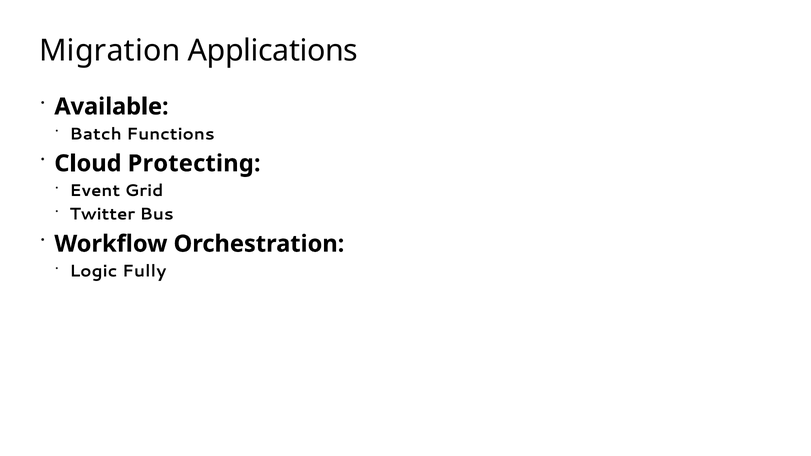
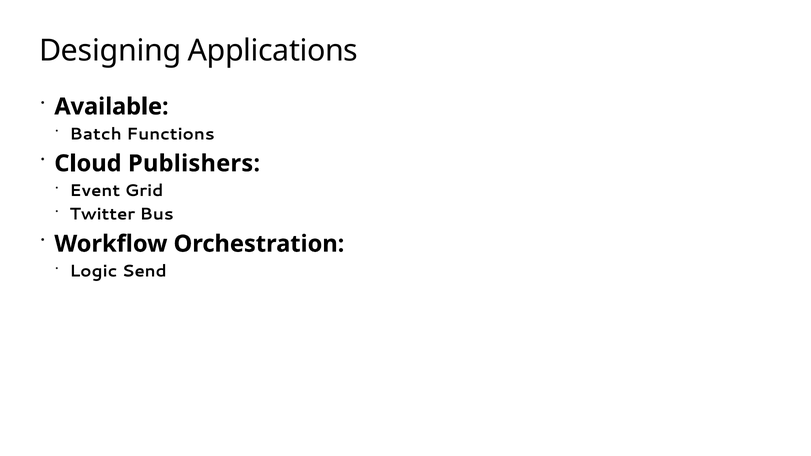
Migration: Migration -> Designing (110, 51)
Protecting: Protecting -> Publishers (194, 164)
Fully: Fully -> Send (144, 271)
